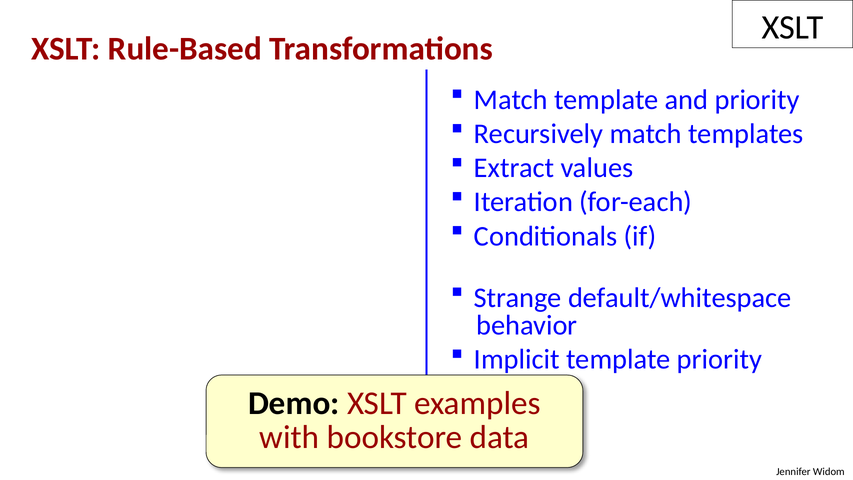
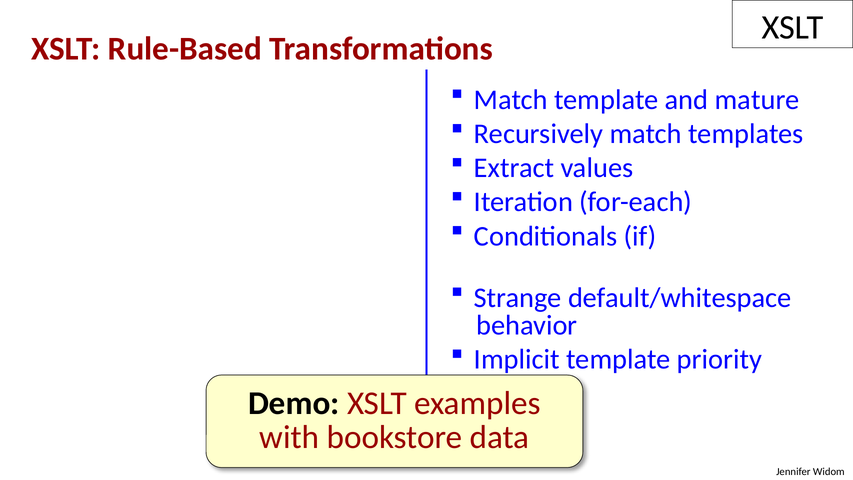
and priority: priority -> mature (757, 100)
